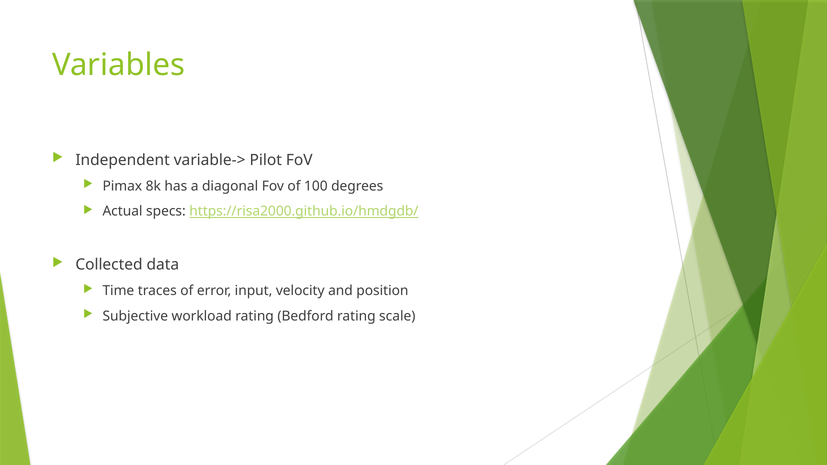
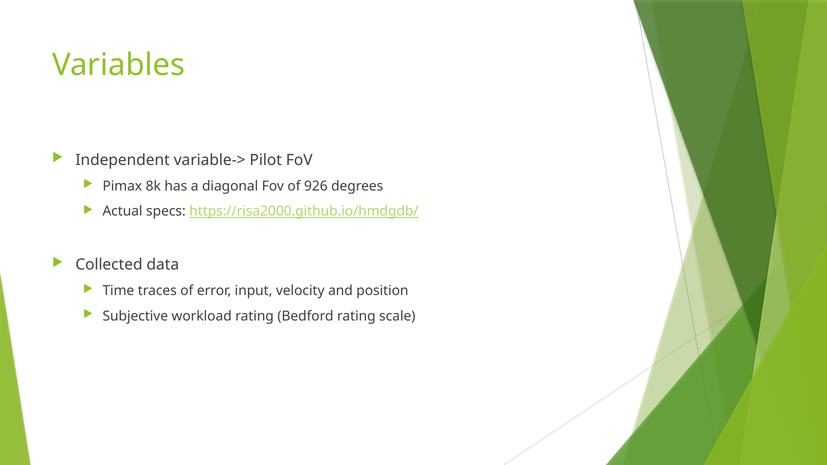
100: 100 -> 926 (316, 186)
